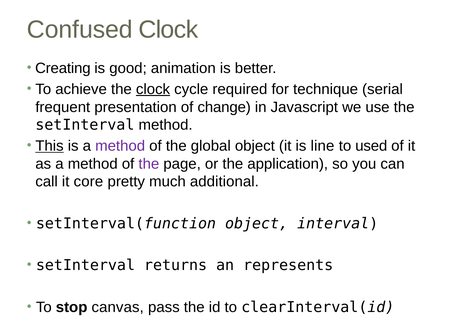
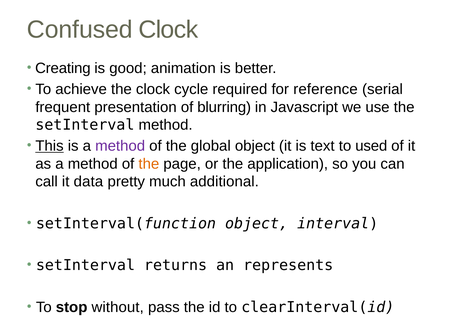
clock underline: present -> none (153, 89)
technique: technique -> reference (325, 89)
change: change -> blurring (224, 107)
line: line -> text (323, 146)
the colour: purple -> orange (149, 164)
core: core -> data (88, 182)
canvas: canvas -> without (118, 308)
